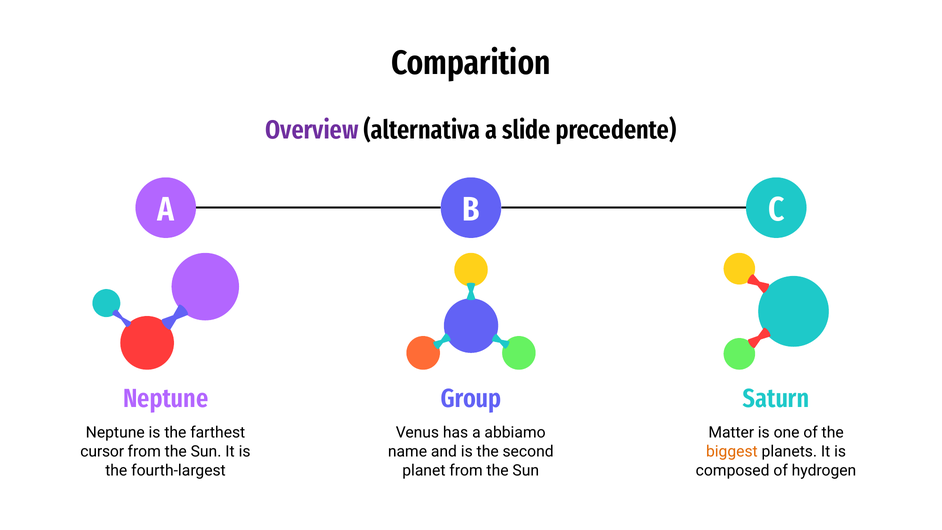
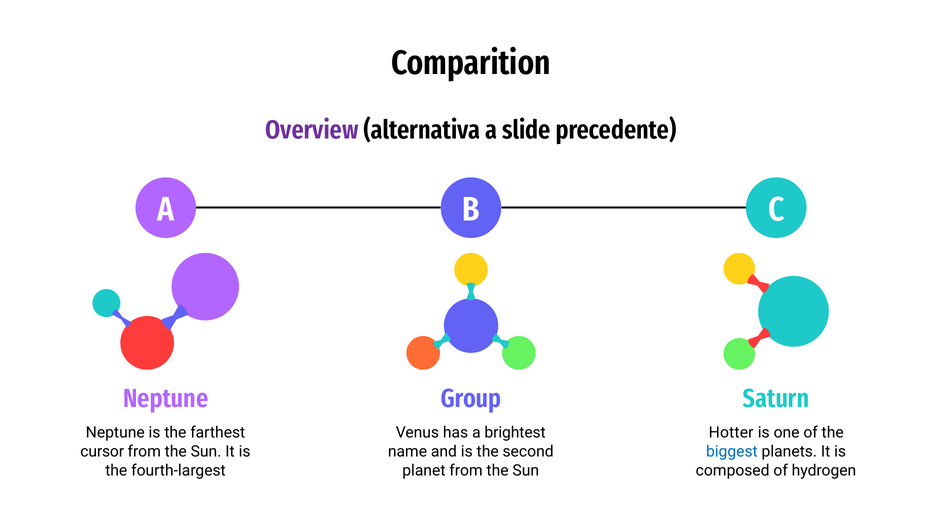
abbiamo: abbiamo -> brightest (515, 433)
Matter: Matter -> Hotter (731, 433)
biggest colour: orange -> blue (732, 451)
